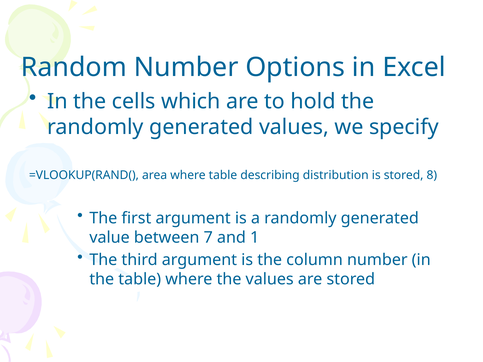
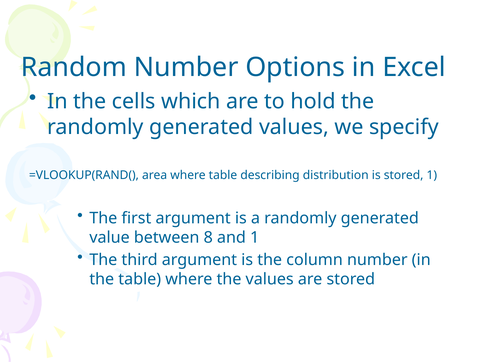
stored 8: 8 -> 1 (432, 175)
7: 7 -> 8 (208, 238)
